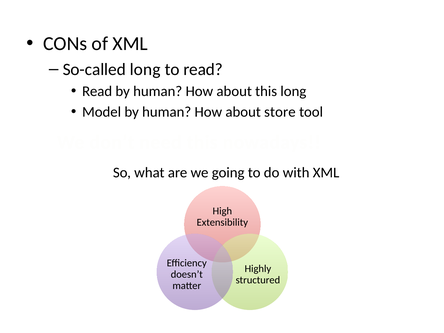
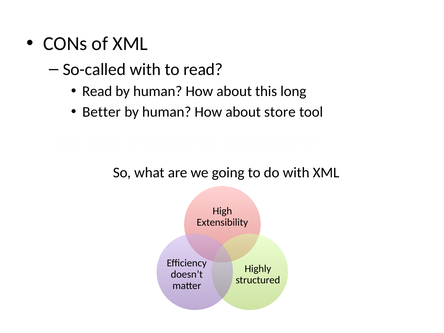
So-called long: long -> with (145, 69)
Model: Model -> Better (102, 112)
